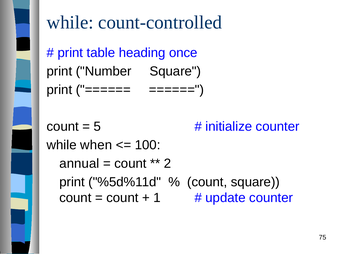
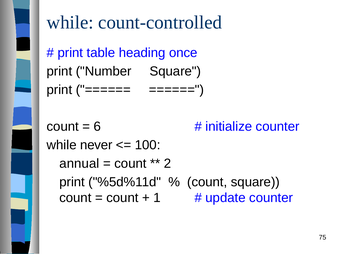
5: 5 -> 6 (97, 126)
when: when -> never (96, 145)
